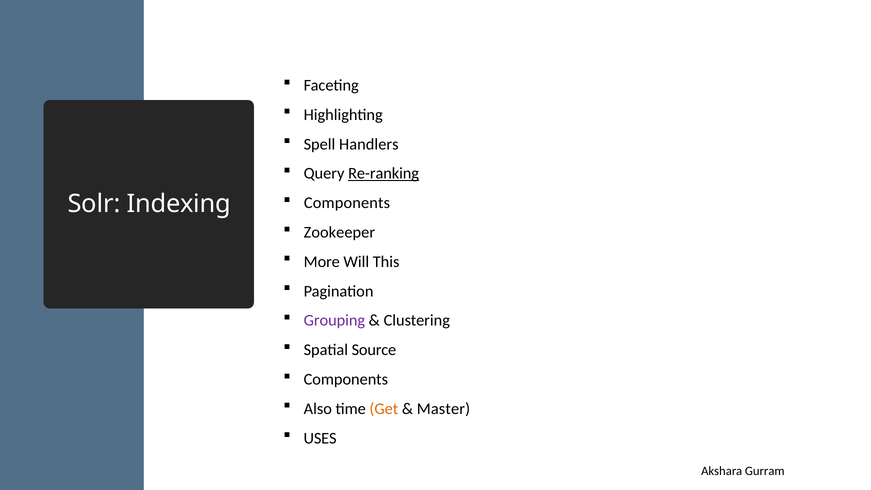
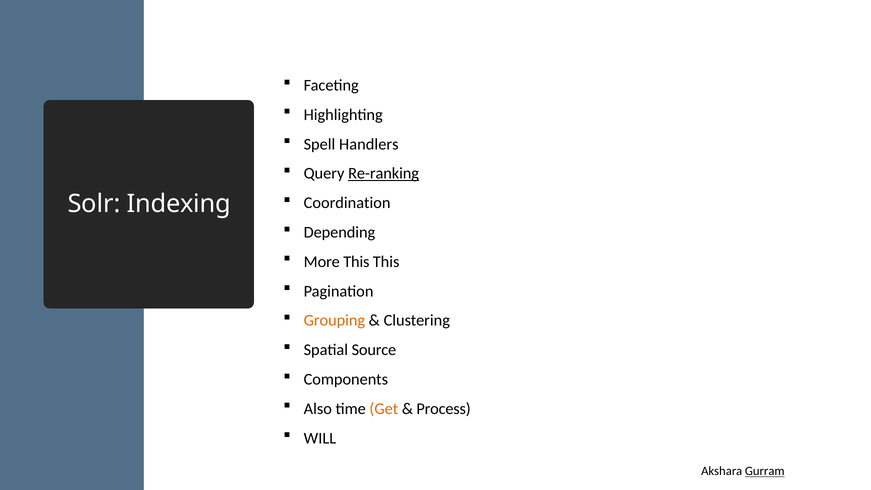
Components: Components -> Coordination (347, 203)
Zookeeper: Zookeeper -> Depending (339, 232)
More Will: Will -> This (356, 262)
Grouping colour: purple -> orange (334, 320)
Master: Master -> Process (444, 409)
USES: USES -> WILL (320, 438)
Gurram underline: none -> present (765, 471)
